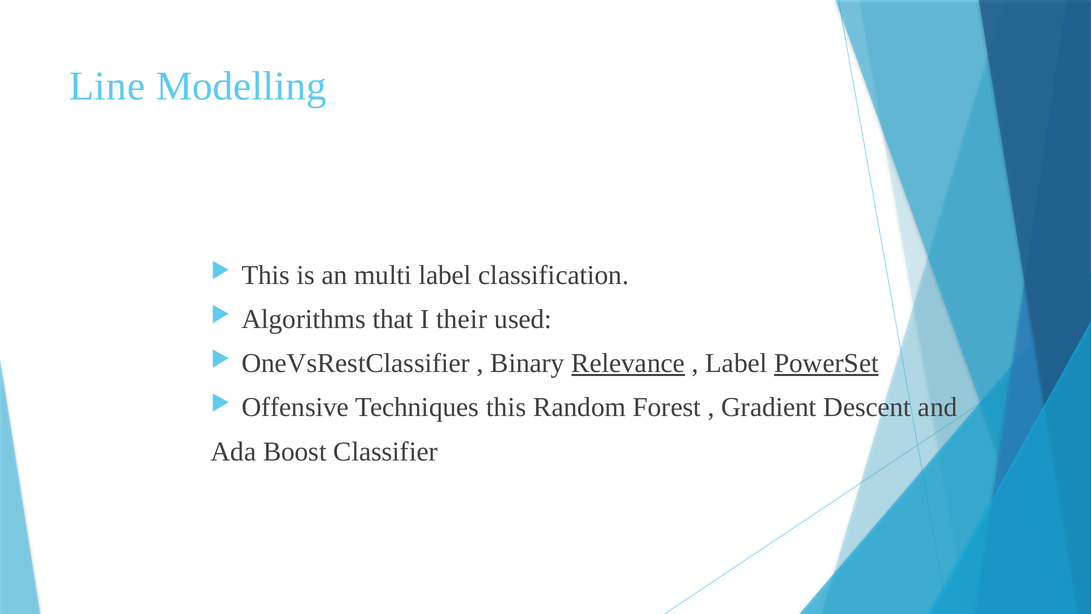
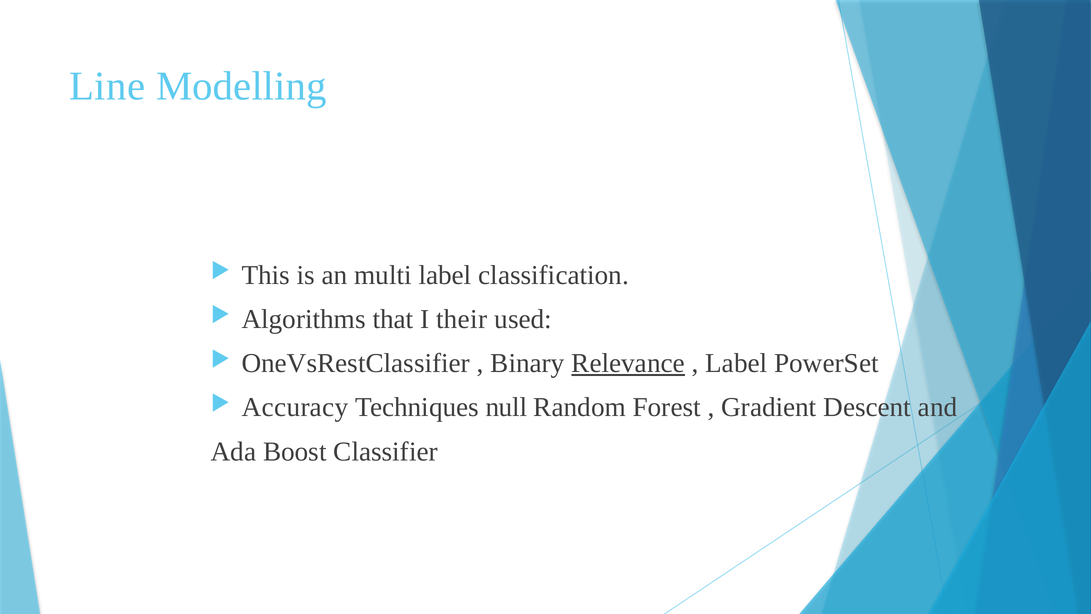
PowerSet underline: present -> none (826, 363)
Offensive: Offensive -> Accuracy (295, 407)
Techniques this: this -> null (506, 407)
